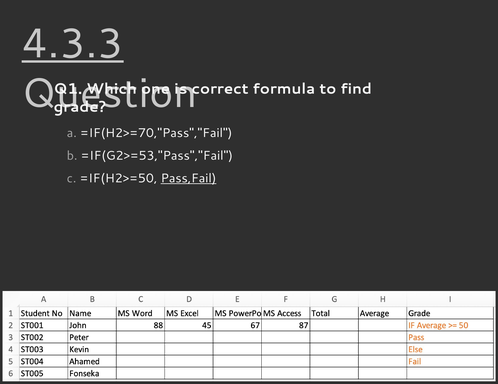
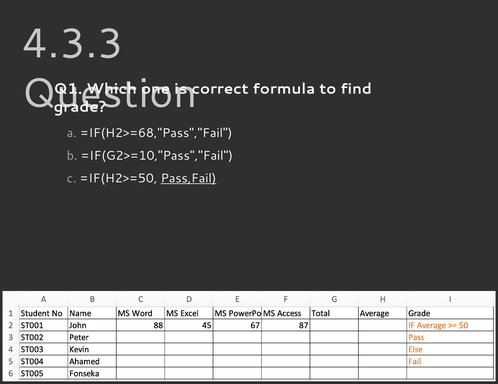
4.3.3 underline: present -> none (73, 44)
=IF(H2>=70,"Pass","Fail: =IF(H2>=70,"Pass","Fail -> =IF(H2>=68,"Pass","Fail (156, 133)
=IF(G2>=53,"Pass","Fail: =IF(G2>=53,"Pass","Fail -> =IF(G2>=10,"Pass","Fail (157, 156)
